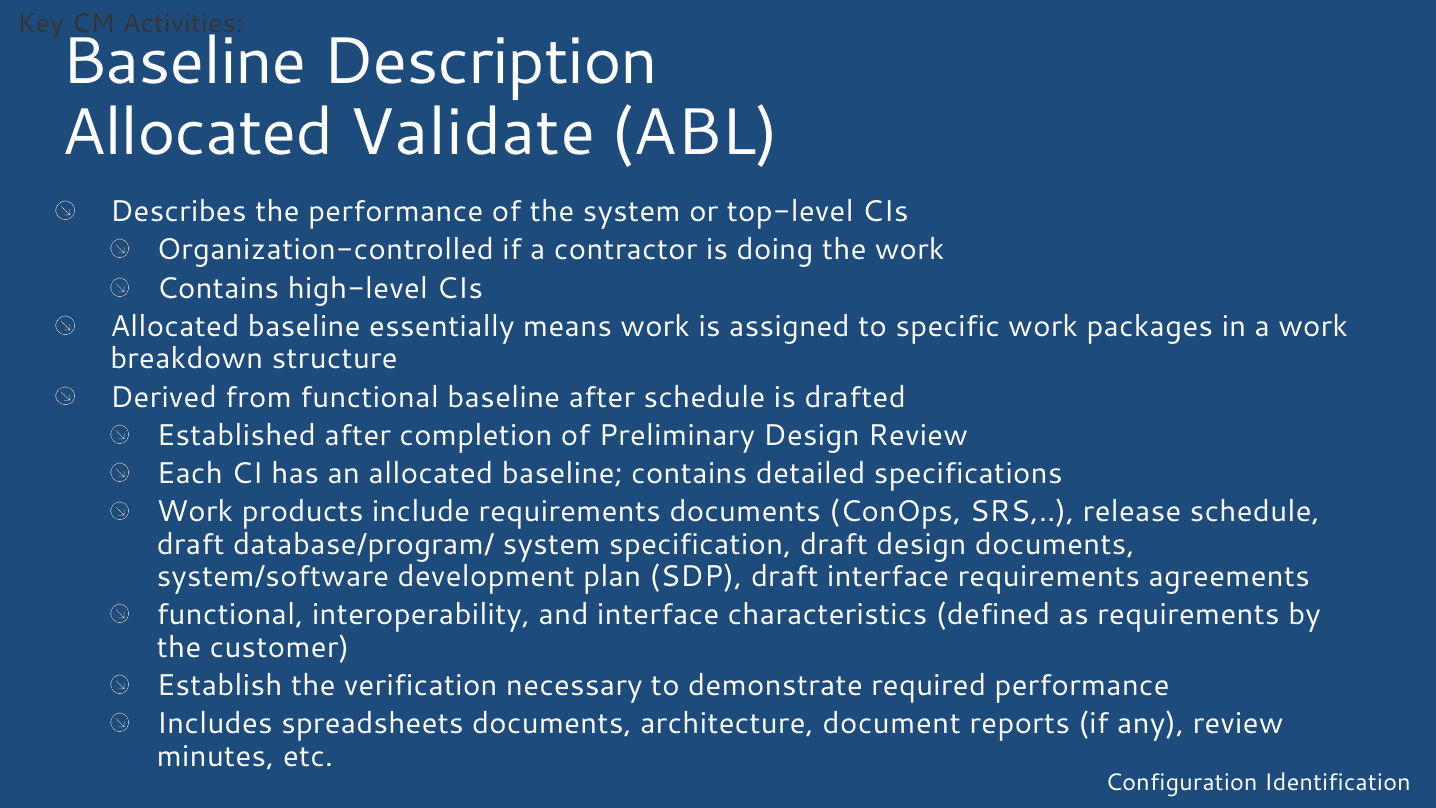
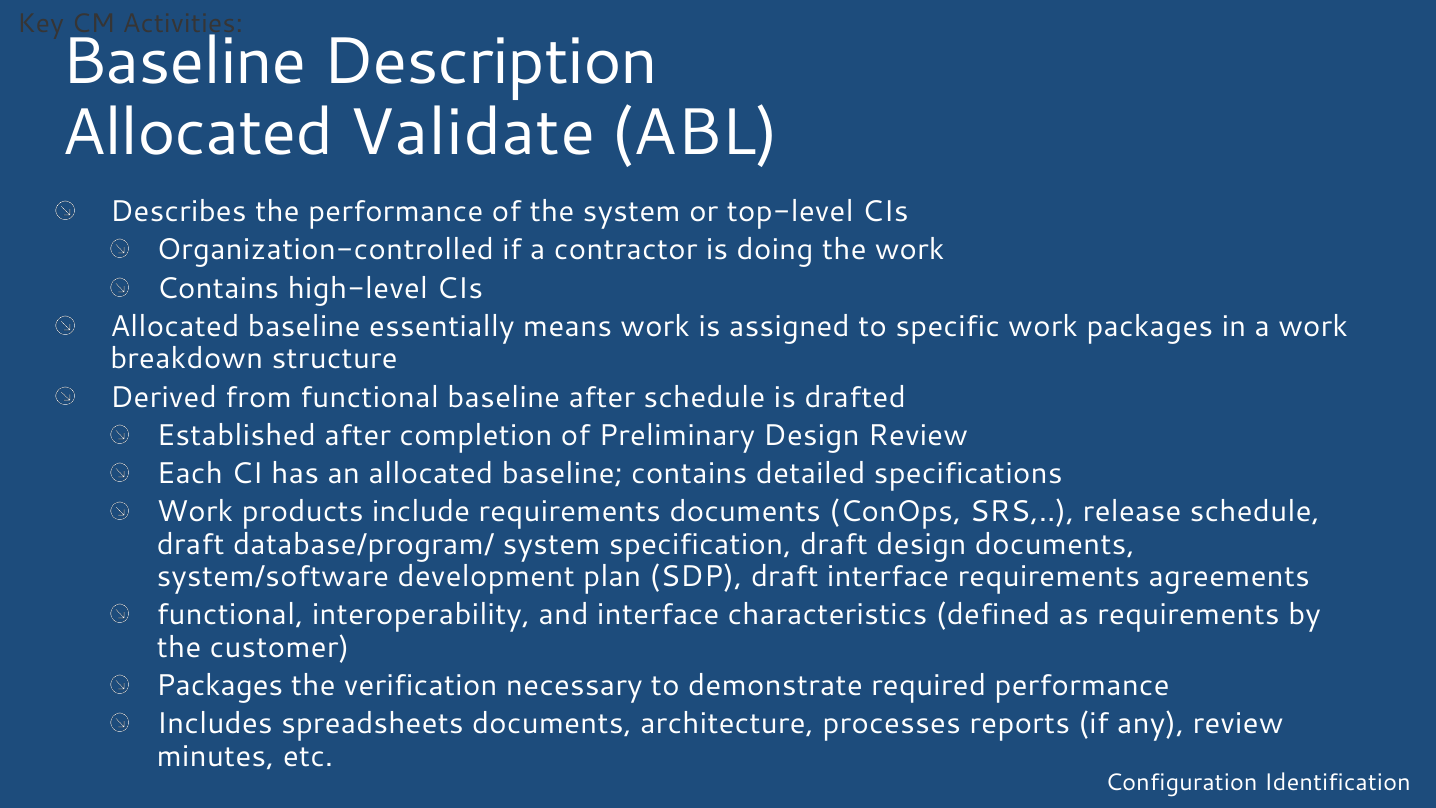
Establish: Establish -> Packages (220, 686)
document: document -> processes (892, 724)
